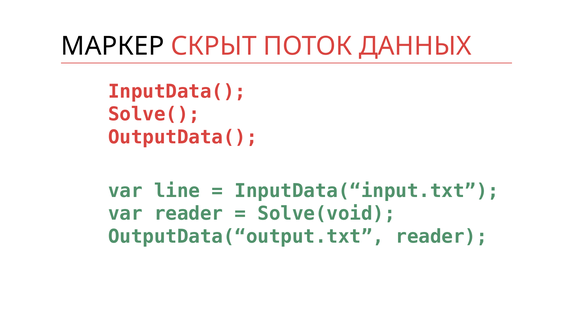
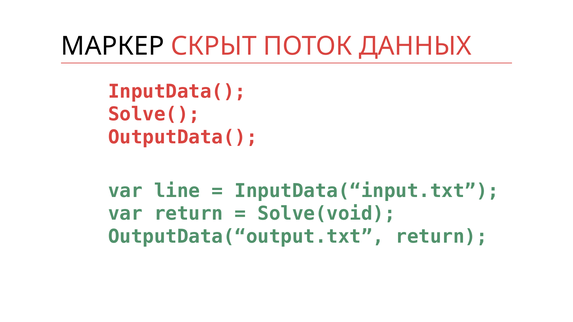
var reader: reader -> return (189, 214)
OutputData(“output.txt reader: reader -> return (442, 237)
